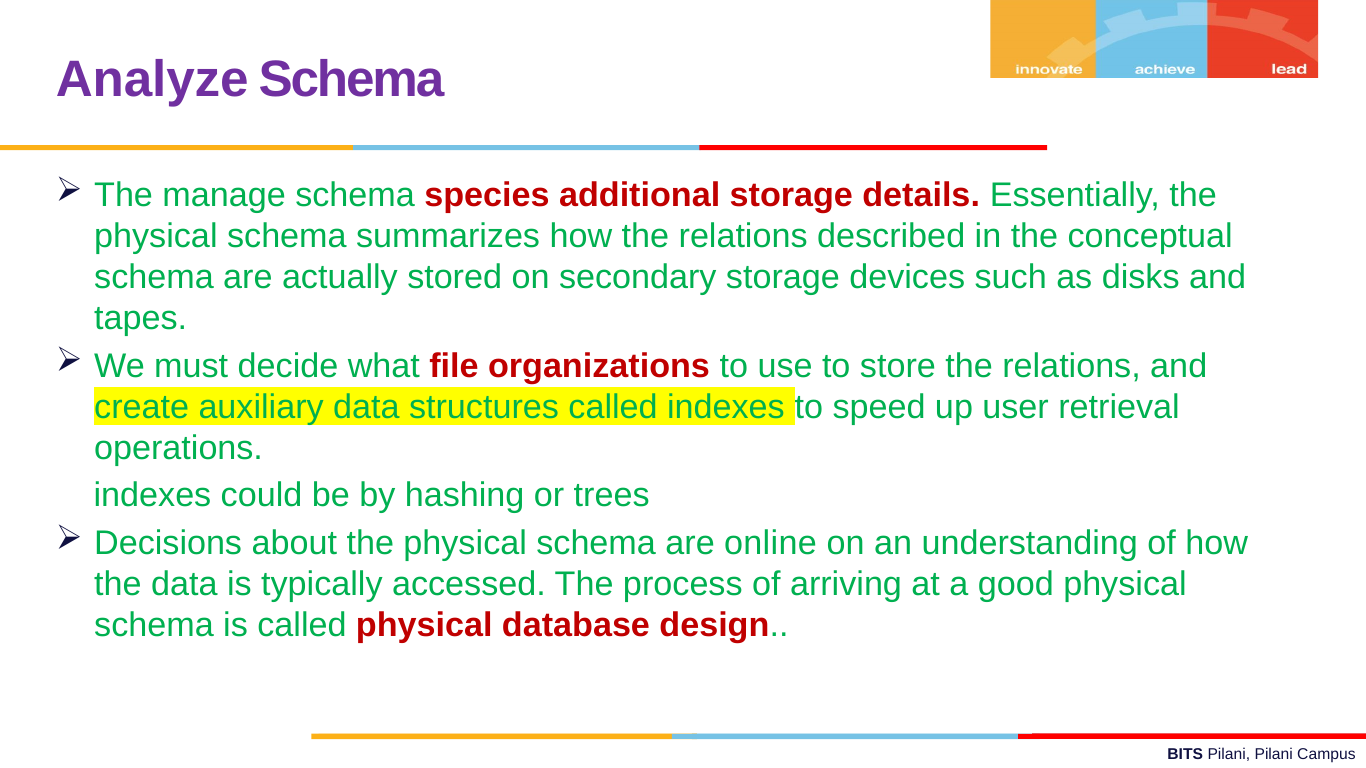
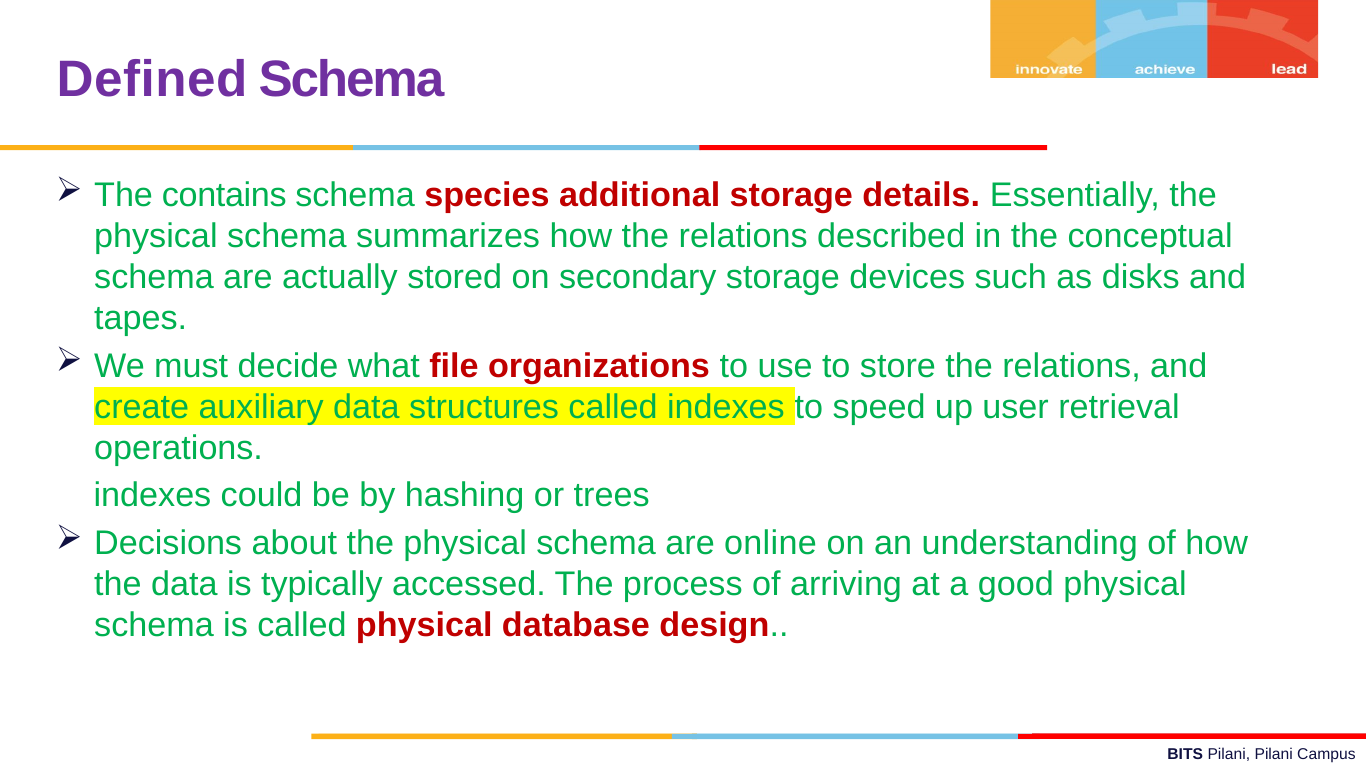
Analyze: Analyze -> Defined (152, 80)
manage: manage -> contains (224, 195)
